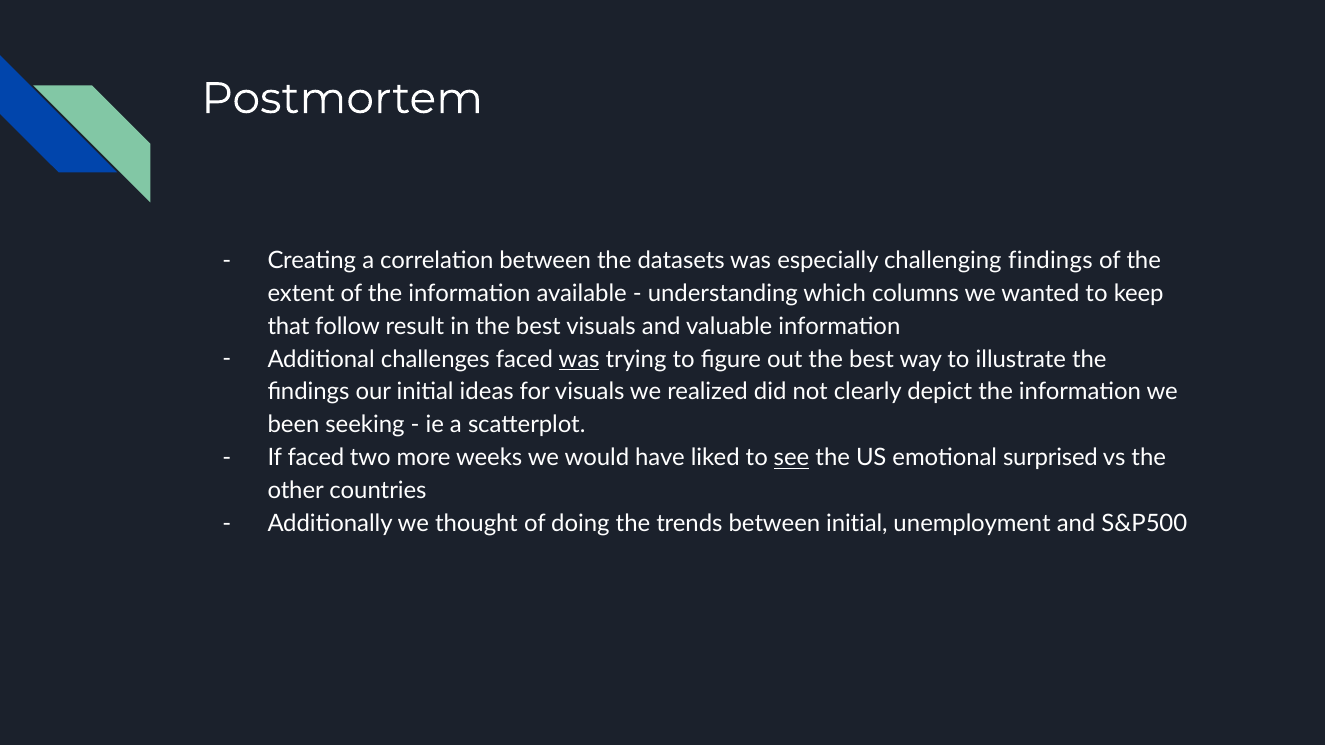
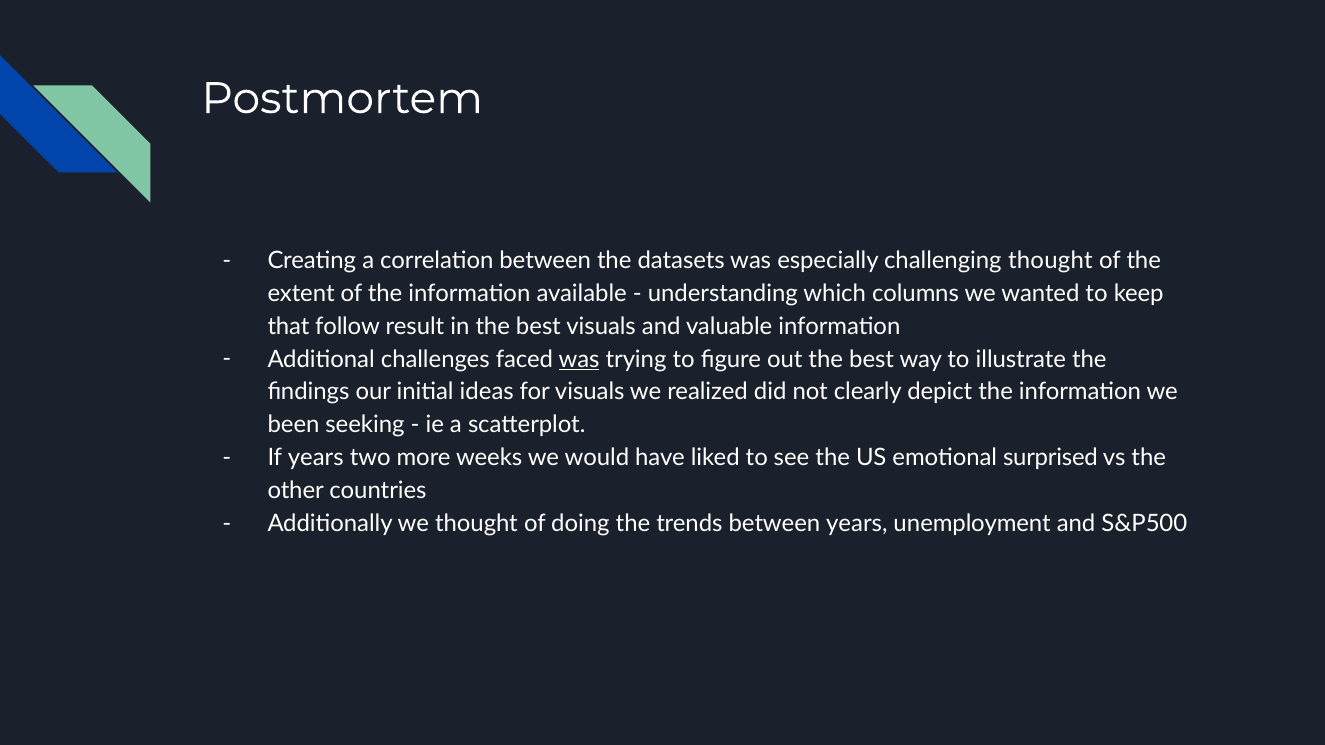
challenging findings: findings -> thought (1050, 260)
If faced: faced -> years (316, 458)
see underline: present -> none (792, 458)
between initial: initial -> years (857, 524)
